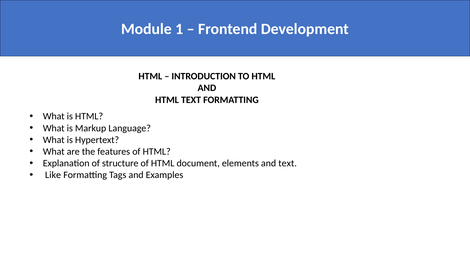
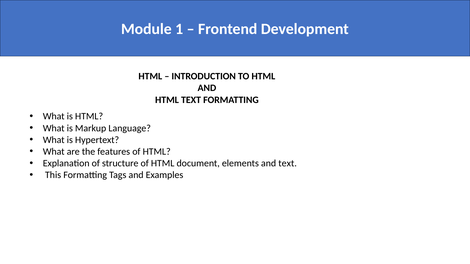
Like: Like -> This (53, 175)
